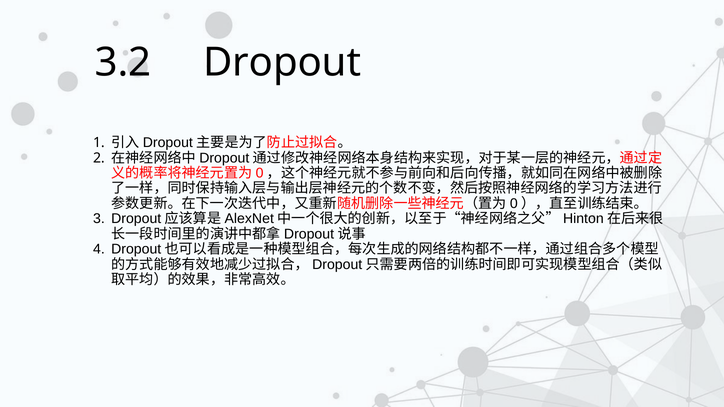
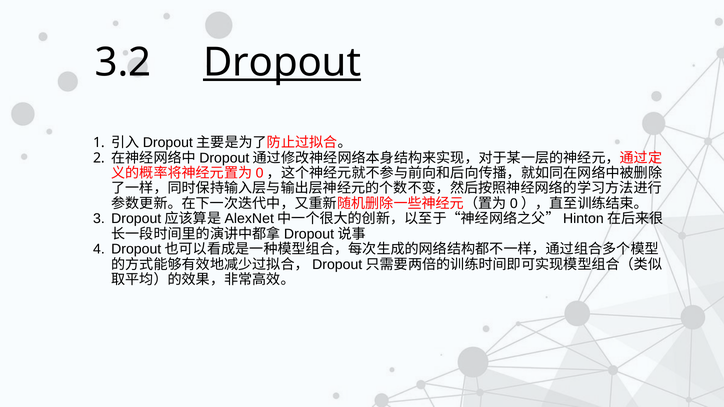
Dropout underline: none -> present (282, 62)
